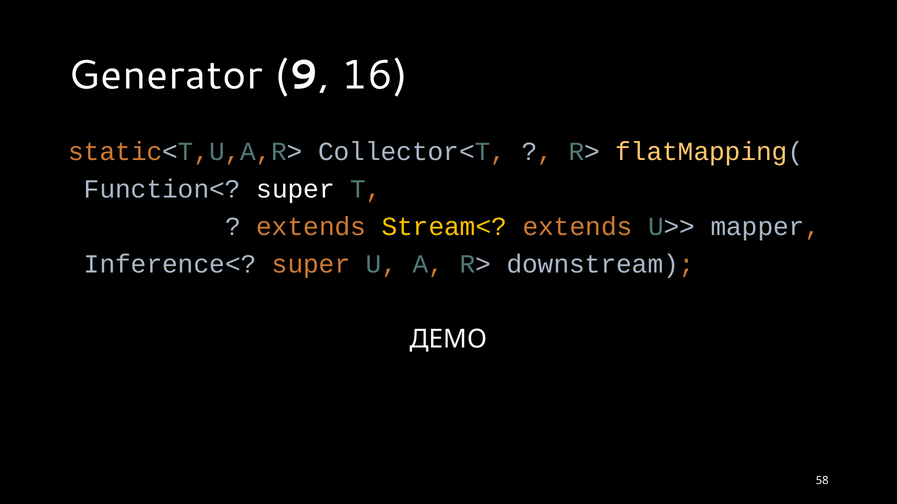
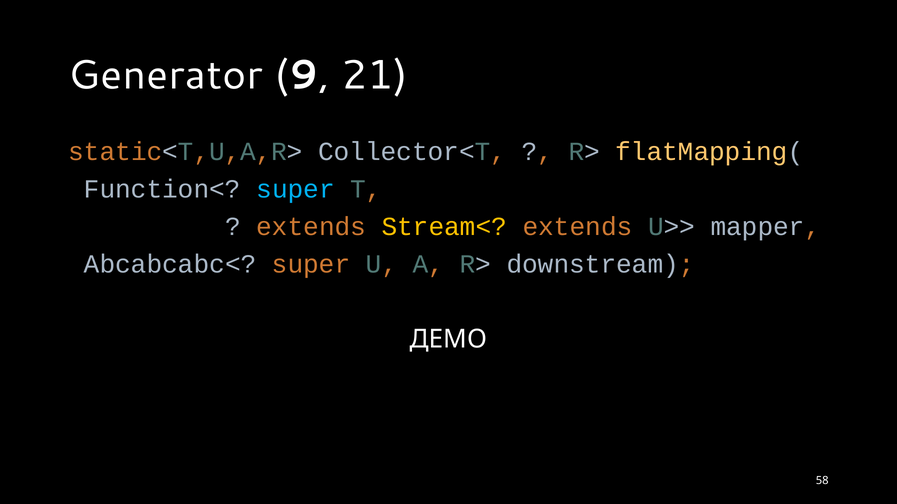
16: 16 -> 21 (375, 75)
super colour: white -> light blue (296, 189)
Inference<: Inference< -> Abcabcabc< (170, 264)
